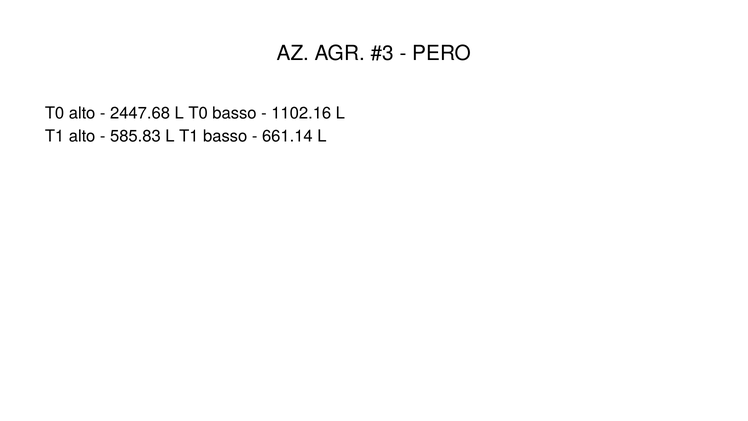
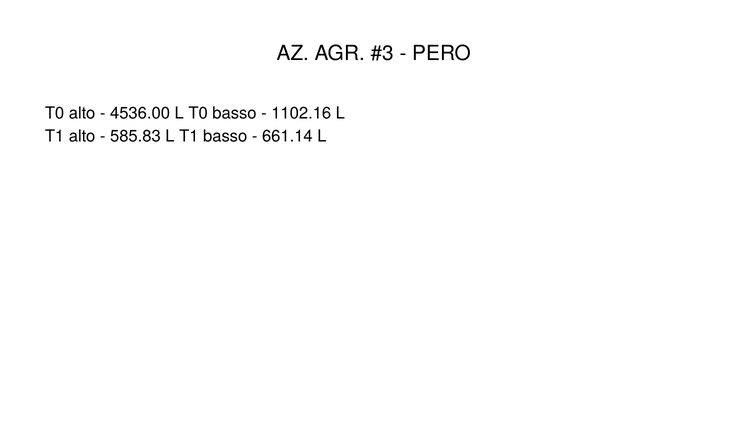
2447.68: 2447.68 -> 4536.00 (140, 113)
